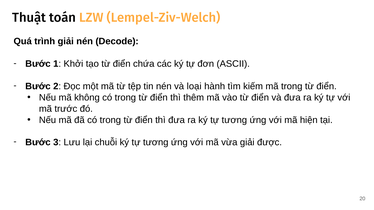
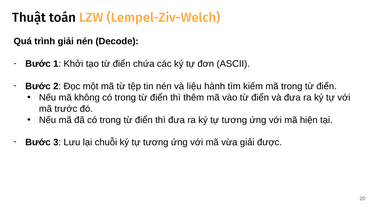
loại: loại -> liệu (194, 86)
